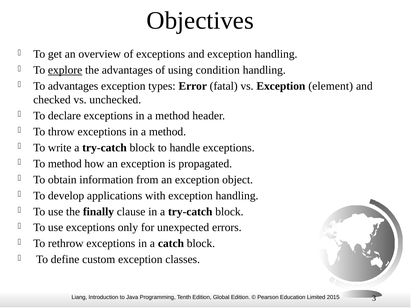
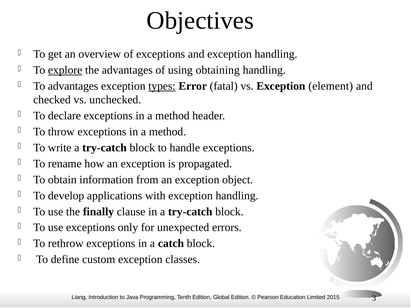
condition: condition -> obtaining (218, 70)
types underline: none -> present (162, 86)
To method: method -> rename (65, 164)
